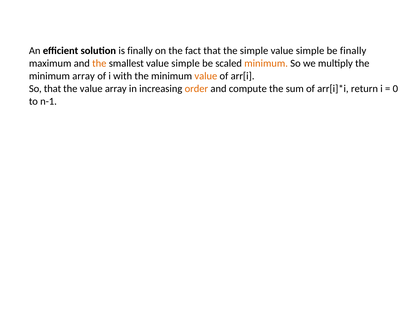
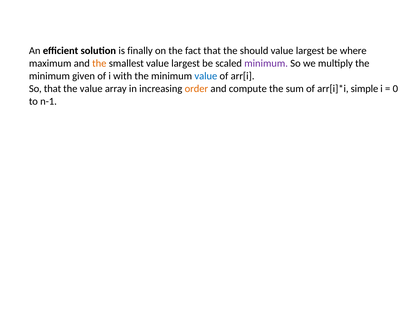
the simple: simple -> should (254, 51)
simple: simple -> largest (310, 51)
be finally: finally -> where (353, 51)
smallest value simple: simple -> largest (186, 63)
minimum colour: orange -> purple (266, 63)
minimum array: array -> given (84, 76)
value colour: orange -> blue (206, 76)
return: return -> simple (364, 89)
